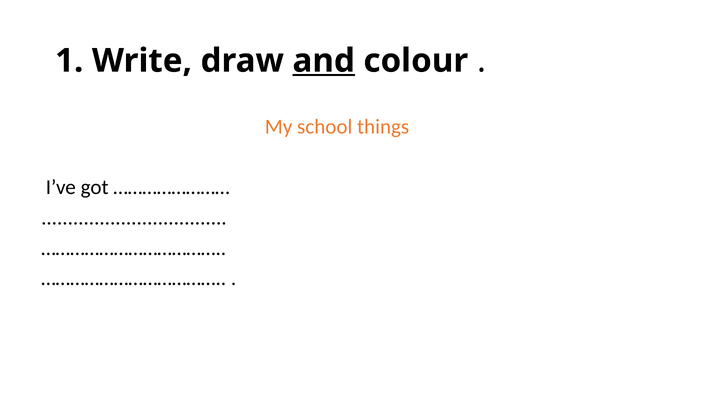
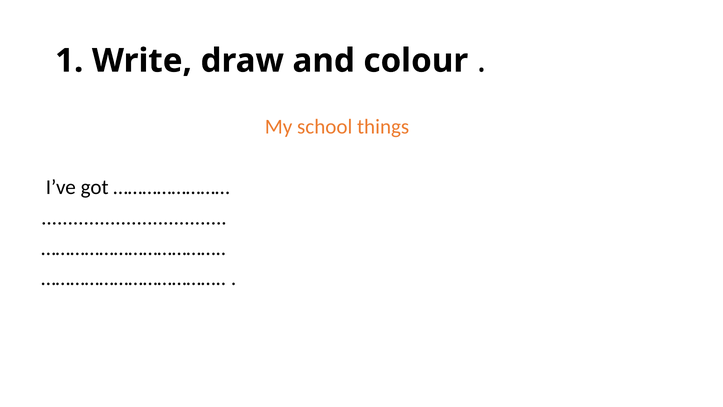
and underline: present -> none (324, 61)
